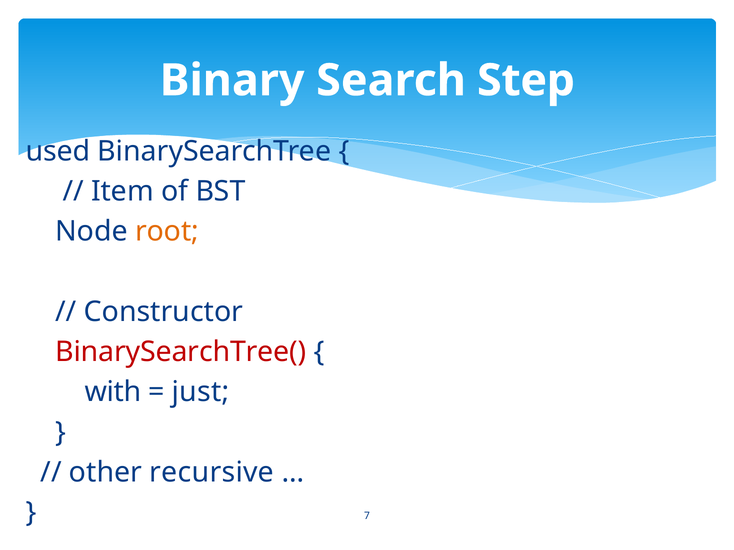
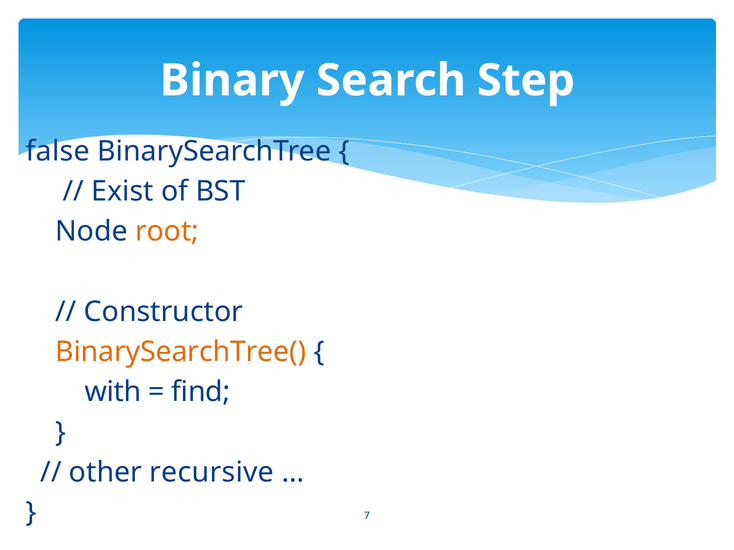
used: used -> false (58, 151)
Item: Item -> Exist (122, 191)
BinarySearchTree( colour: red -> orange (181, 352)
just: just -> find (201, 392)
